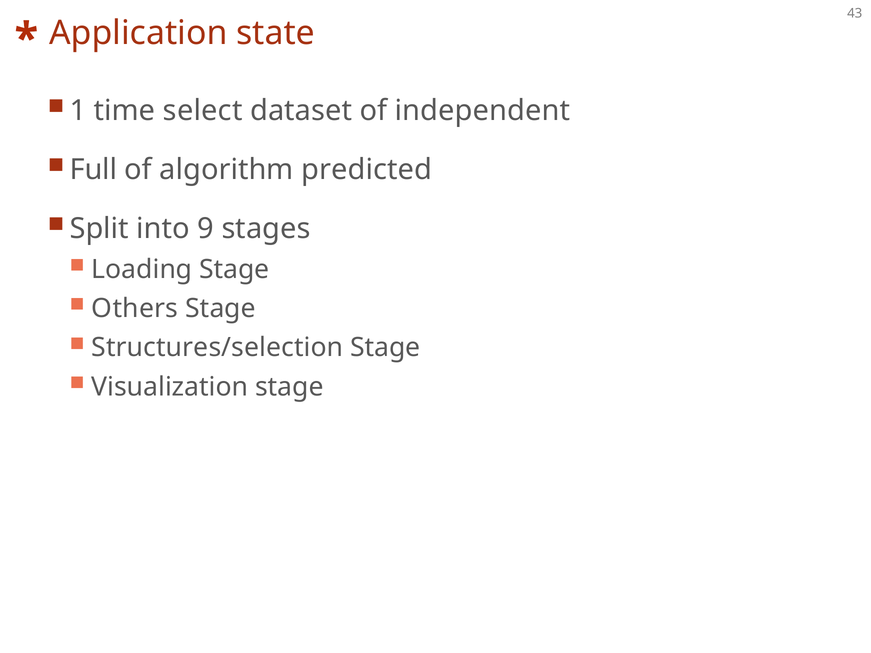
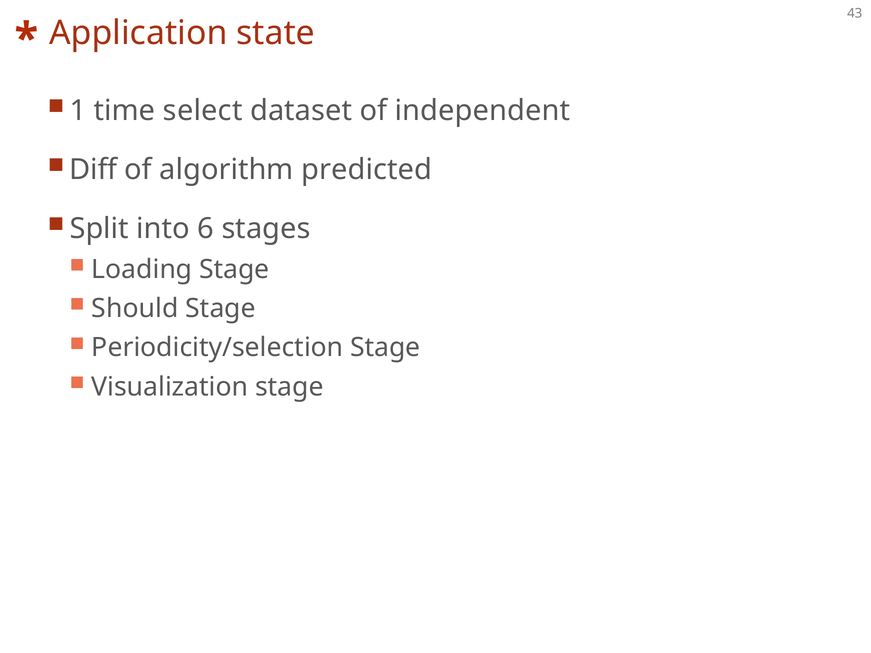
Full: Full -> Diff (93, 170)
9: 9 -> 6 (206, 229)
Others: Others -> Should (135, 309)
Structures/selection: Structures/selection -> Periodicity/selection (217, 348)
